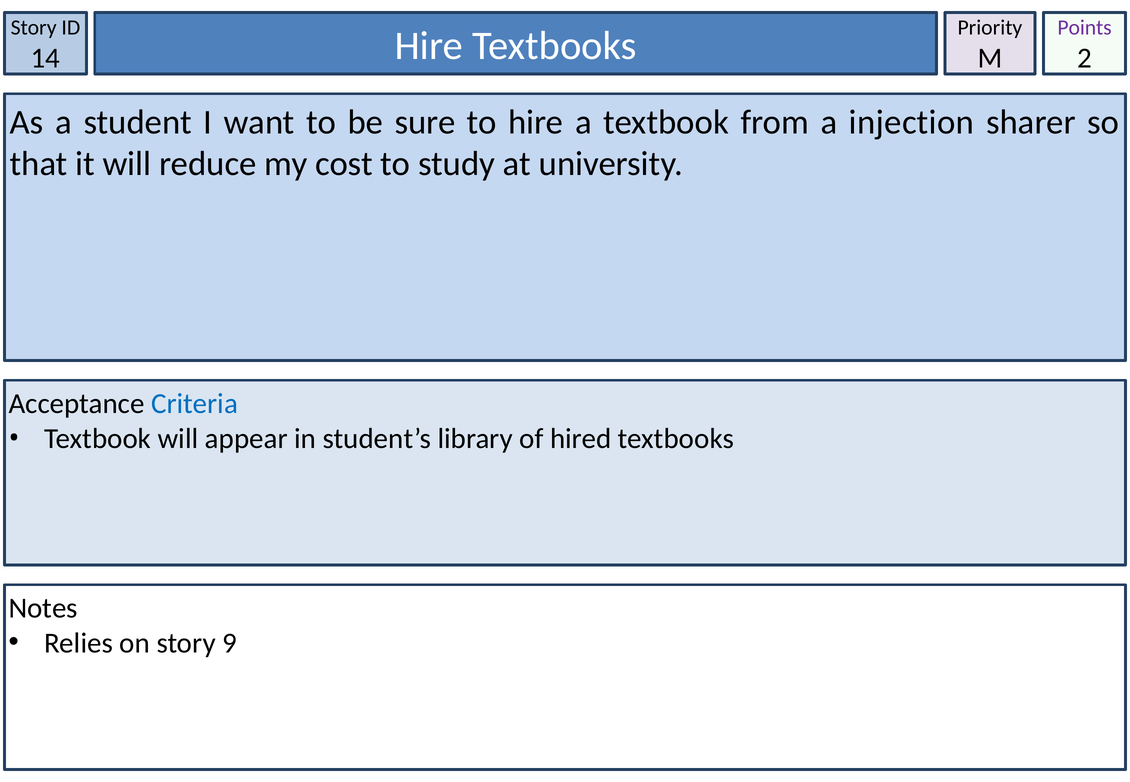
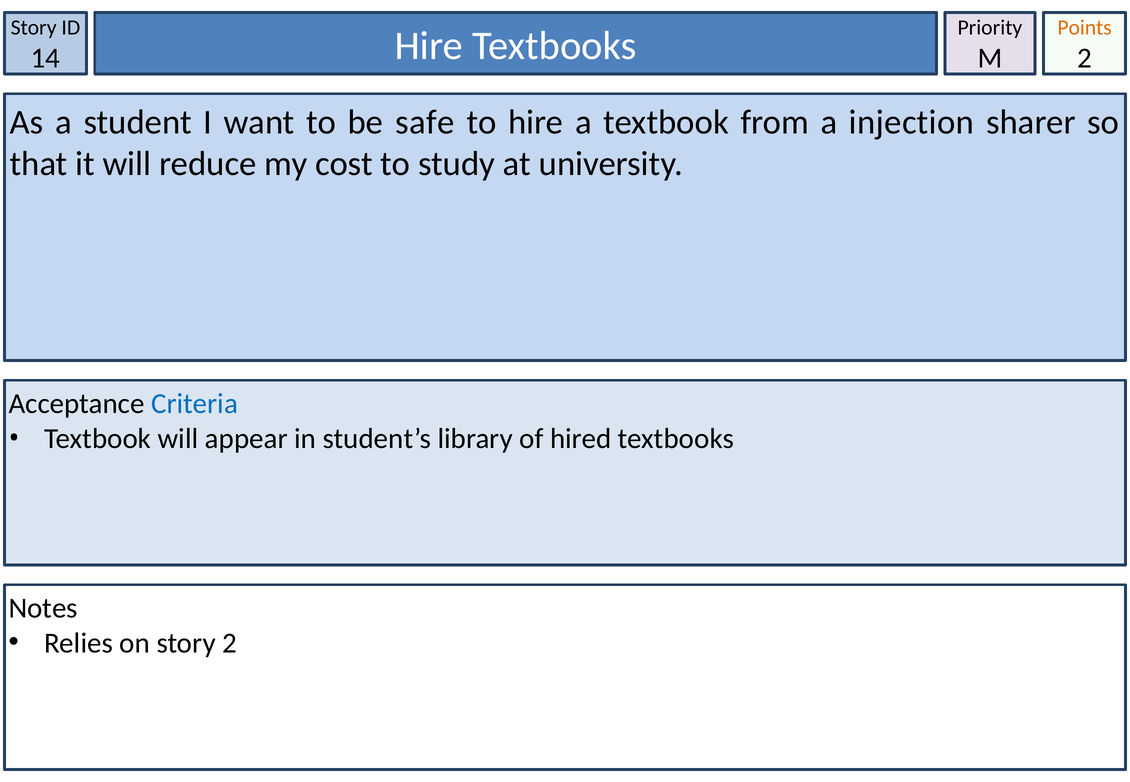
Points colour: purple -> orange (1085, 27)
sure: sure -> safe (425, 122)
story 9: 9 -> 2 (230, 643)
